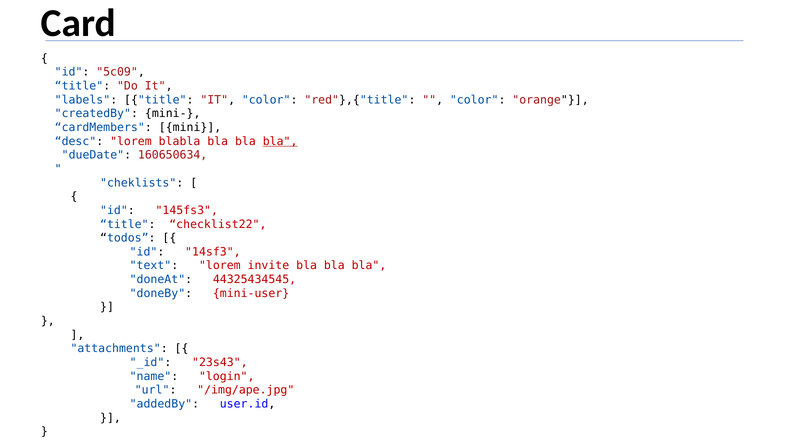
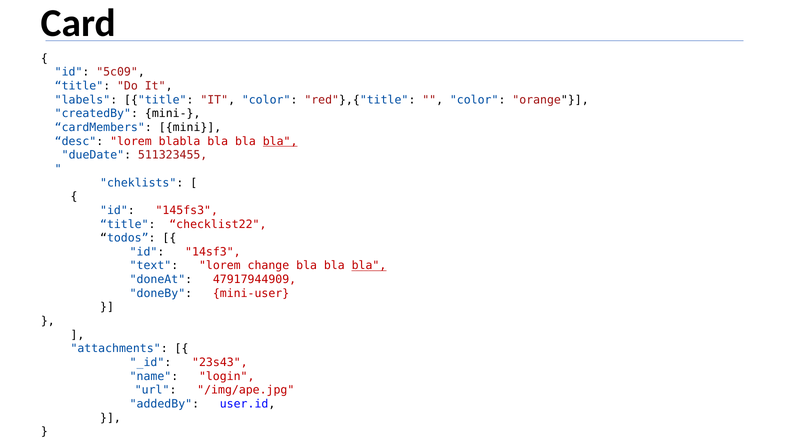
160650634: 160650634 -> 511323455 (173, 155)
invite: invite -> change (268, 266)
bla underline: none -> present (369, 266)
44325434545: 44325434545 -> 47917944909 (255, 279)
